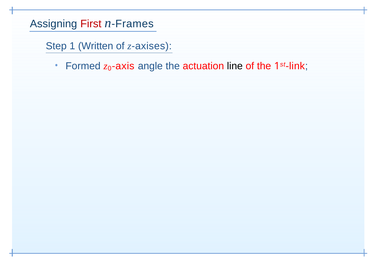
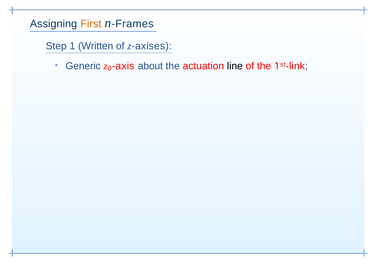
First colour: red -> orange (91, 24)
Formed: Formed -> Generic (83, 66)
angle: angle -> about (150, 66)
